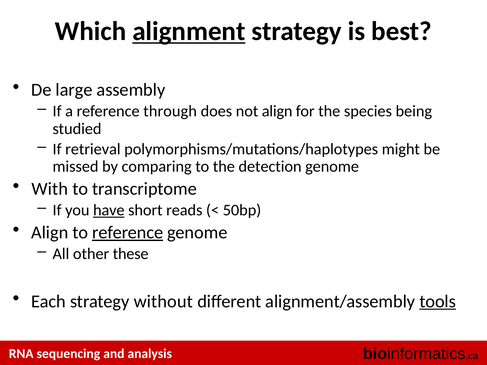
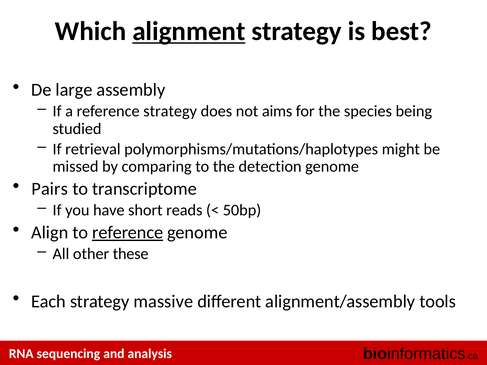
reference through: through -> strategy (170, 111)
not align: align -> aims (277, 111)
With: With -> Pairs (50, 189)
have underline: present -> none (109, 210)
without: without -> massive (163, 302)
tools underline: present -> none (438, 302)
